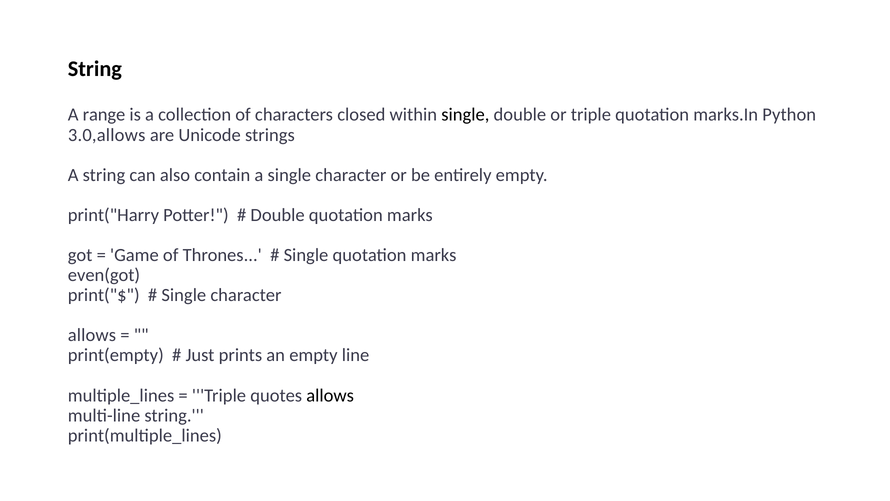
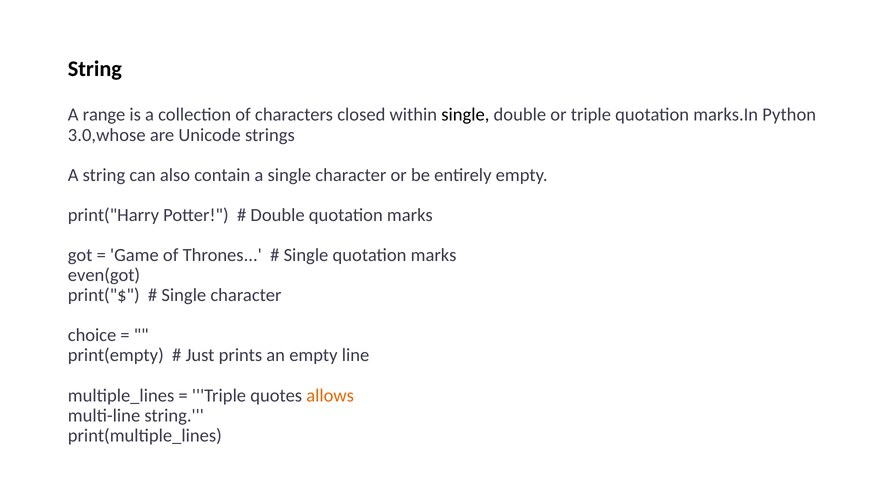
3.0,allows: 3.0,allows -> 3.0,whose (107, 135)
allows: allows -> choice (92, 335)
allows colour: black -> orange (330, 395)
